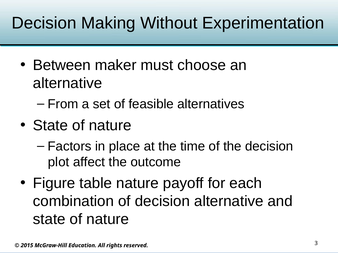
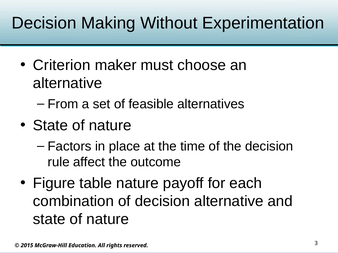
Between: Between -> Criterion (62, 65)
plot: plot -> rule (59, 162)
